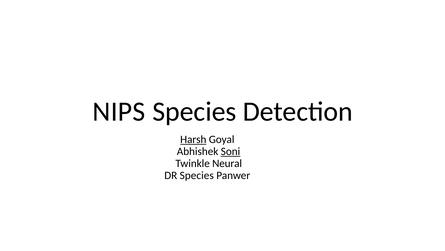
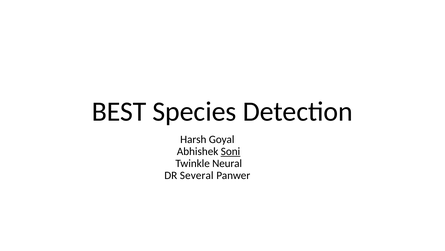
NIPS: NIPS -> BEST (119, 111)
Harsh underline: present -> none (193, 139)
DR Species: Species -> Several (197, 175)
